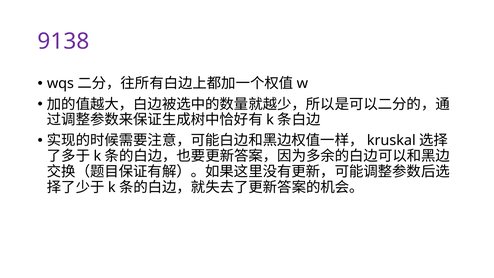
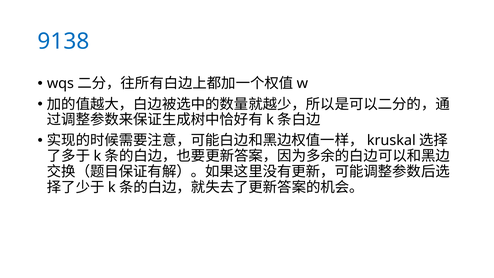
9138 colour: purple -> blue (64, 41)
